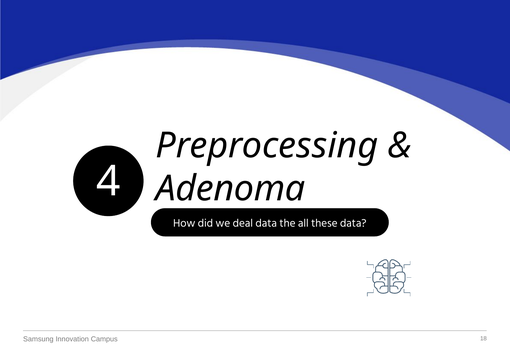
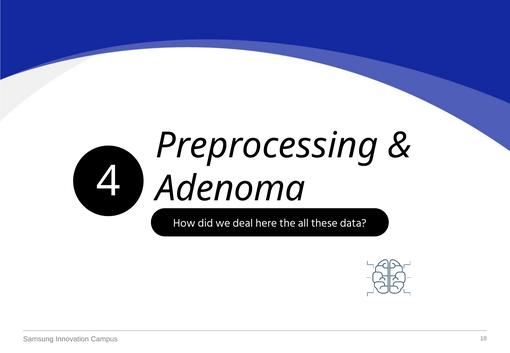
deal data: data -> here (266, 223)
